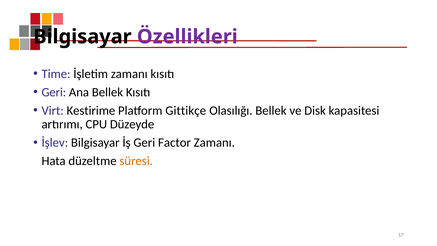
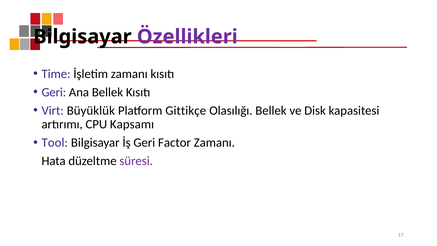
Kestirime: Kestirime -> Büyüklük (91, 111)
Düzeyde: Düzeyde -> Kapsamı (132, 124)
İşlev: İşlev -> Tool (55, 143)
süresi colour: orange -> purple (136, 161)
